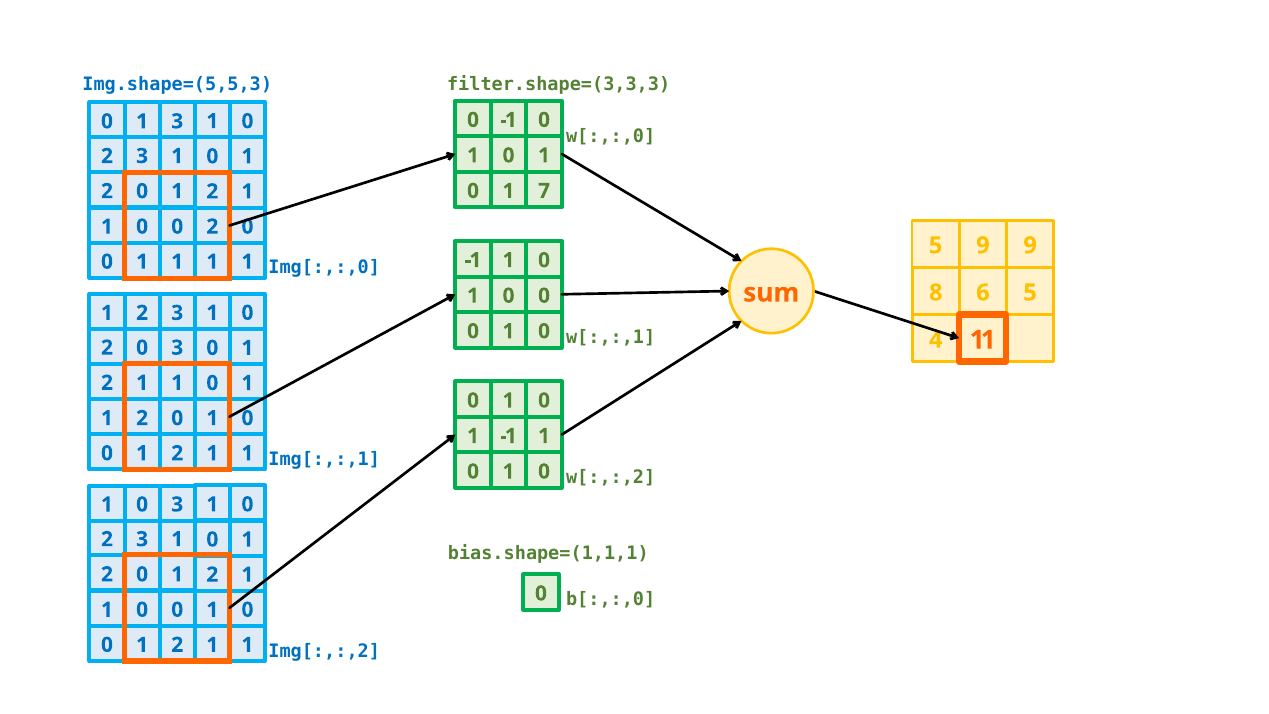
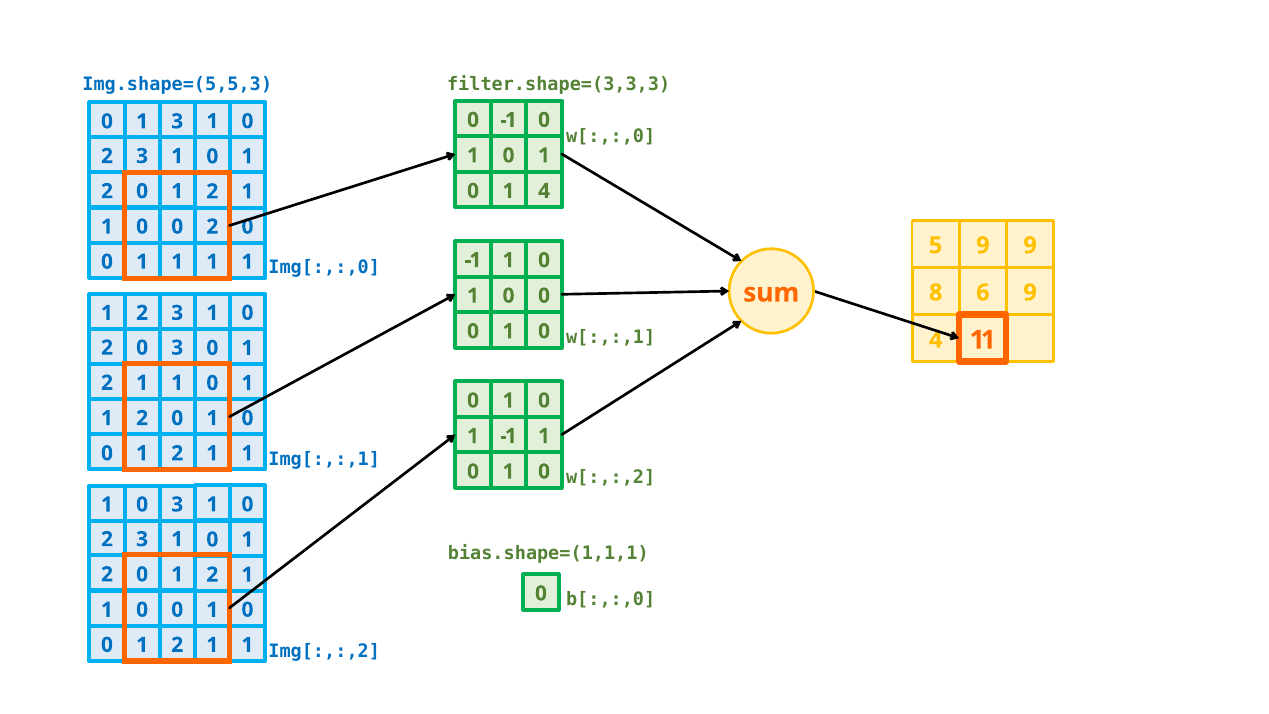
1 7: 7 -> 4 (544, 191)
6 5: 5 -> 9 (1030, 293)
